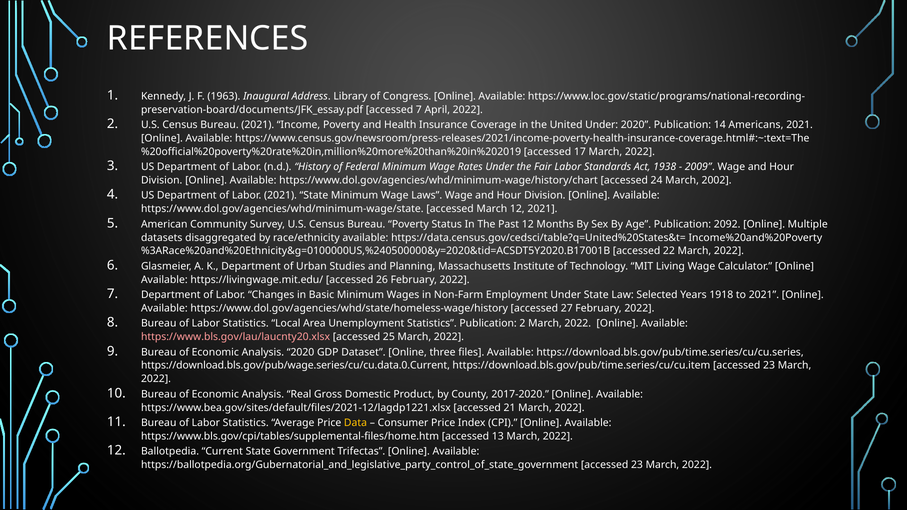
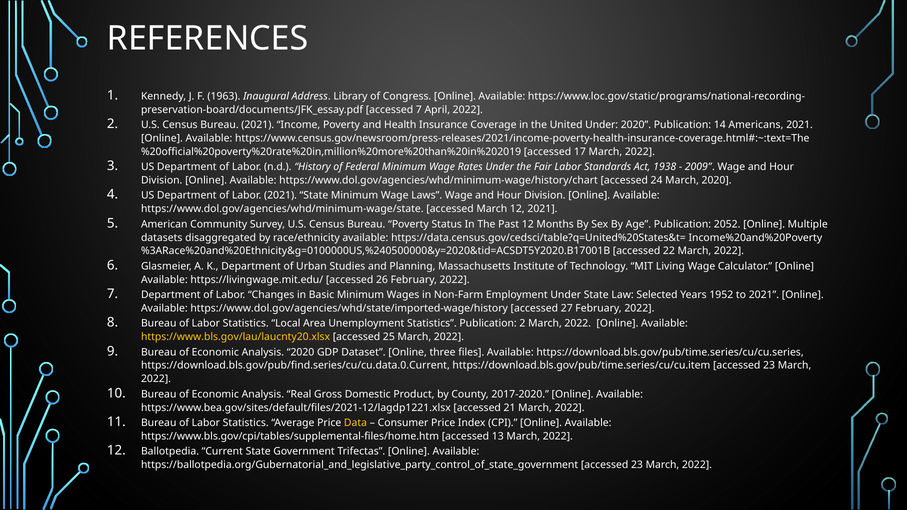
March 2002: 2002 -> 2020 (717, 180)
2092: 2092 -> 2052 (727, 224)
1918: 1918 -> 1952 (721, 295)
https://www.dol.gov/agencies/whd/state/homeless-wage/history: https://www.dol.gov/agencies/whd/state/homeless-wage/history -> https://www.dol.gov/agencies/whd/state/imported-wage/history (349, 308)
https://www.bls.gov/lau/laucnty20.xlsx colour: pink -> yellow (236, 337)
https://download.bls.gov/pub/wage.series/cu/cu.data.0.Current: https://download.bls.gov/pub/wage.series/cu/cu.data.0.Current -> https://download.bls.gov/pub/find.series/cu/cu.data.0.Current (295, 366)
